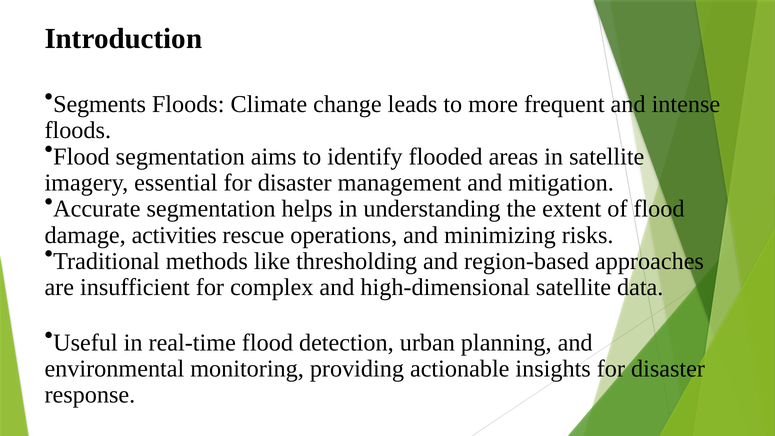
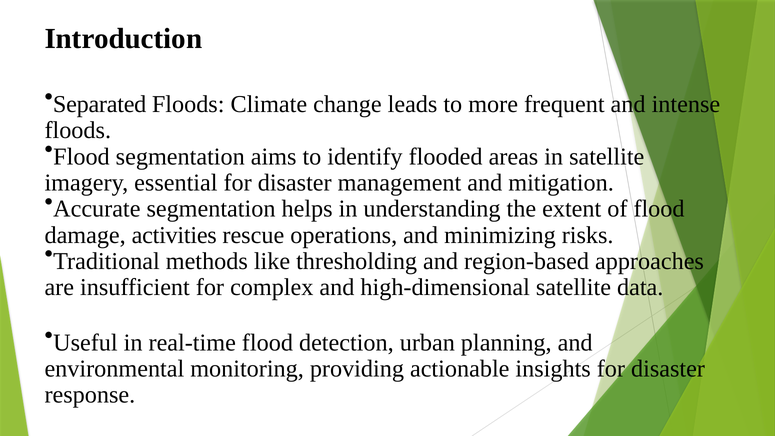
Segments: Segments -> Separated (100, 104)
